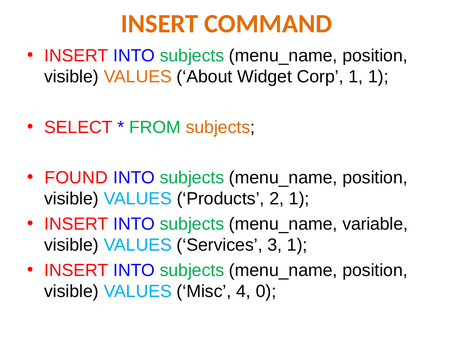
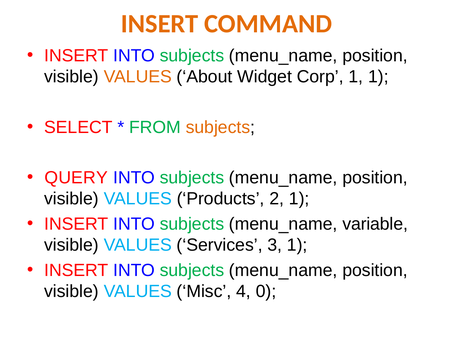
FOUND: FOUND -> QUERY (76, 177)
